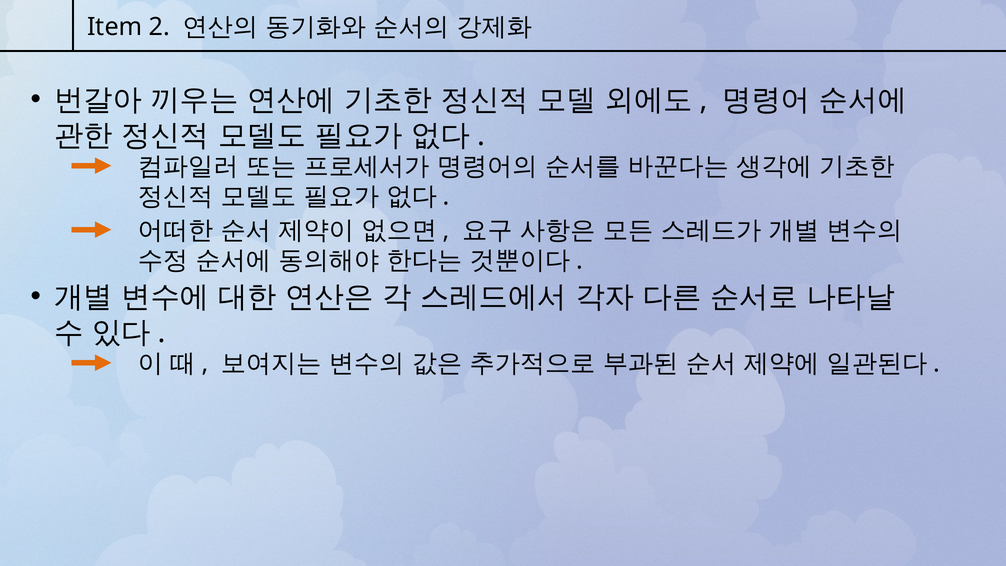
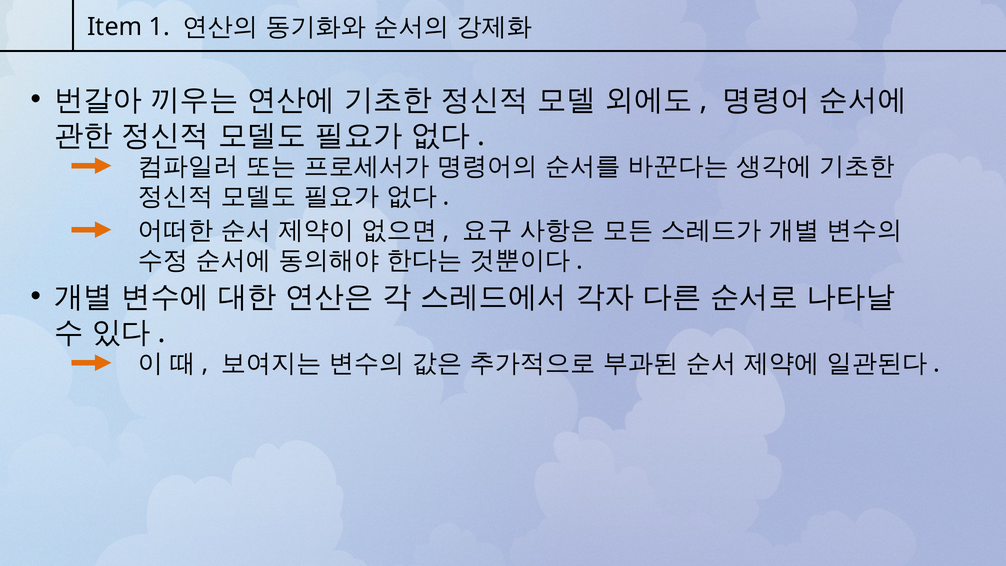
2: 2 -> 1 (159, 27)
